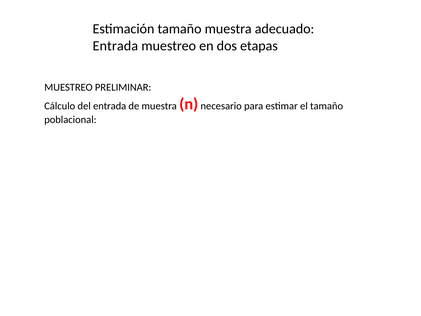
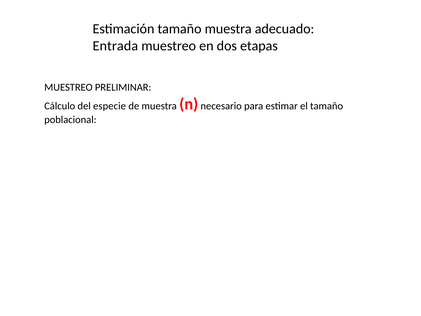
del entrada: entrada -> especie (110, 106)
